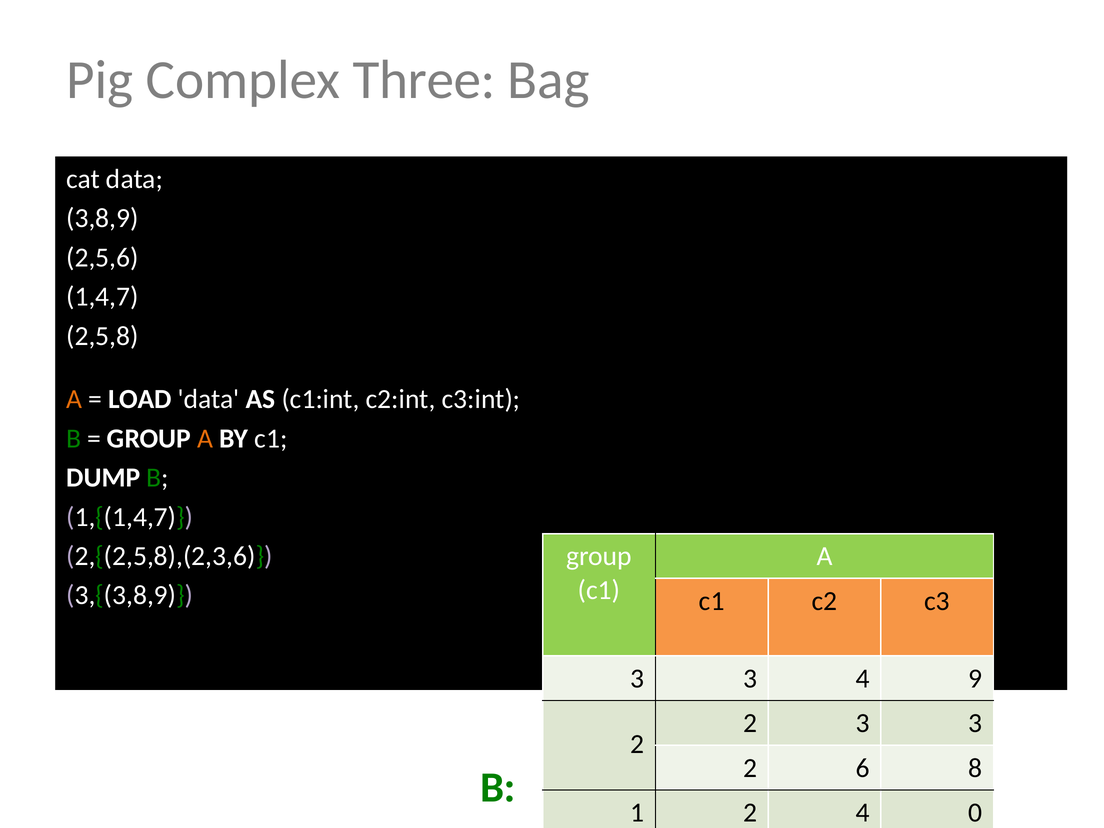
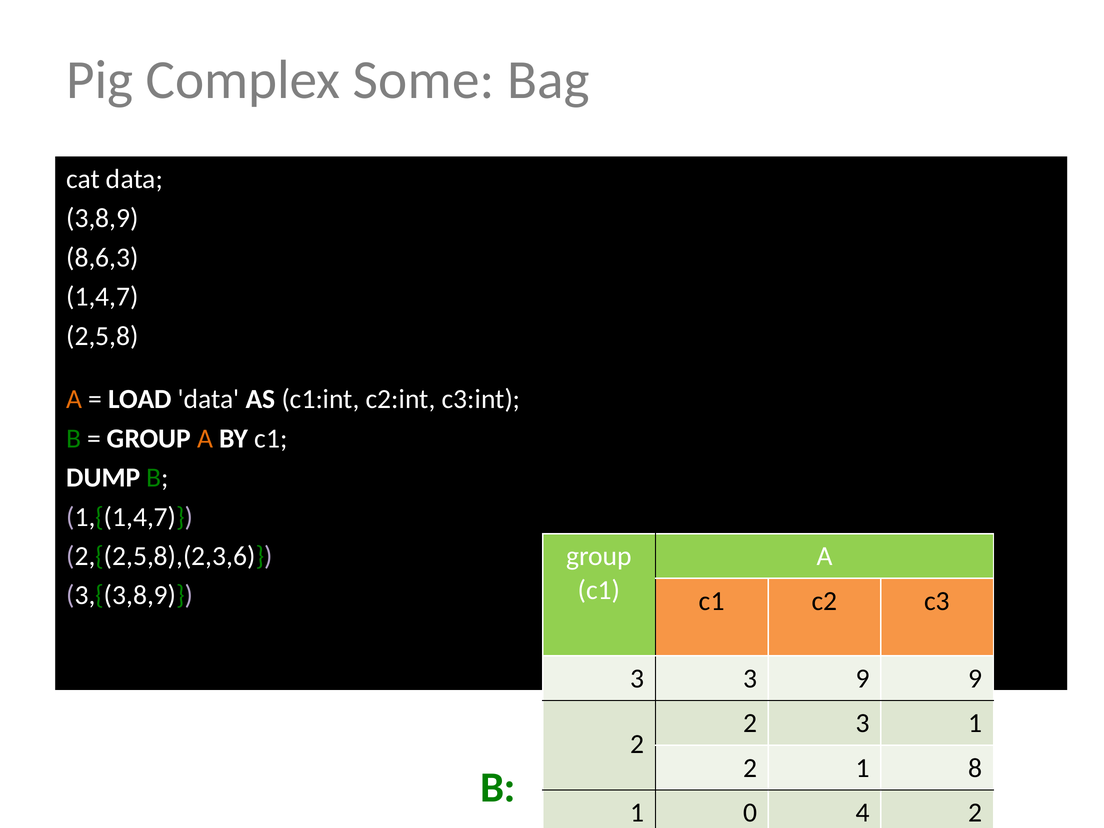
Three: Three -> Some (424, 80)
2,5,6: 2,5,6 -> 8,6,3 (102, 258)
3 4: 4 -> 9 (863, 678)
2 3 3: 3 -> 1 (975, 723)
2 6: 6 -> 1 (863, 768)
1 2: 2 -> 0 (750, 813)
4 0: 0 -> 2 (975, 813)
